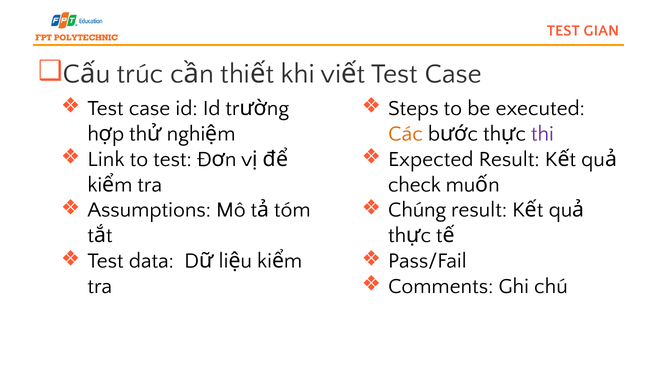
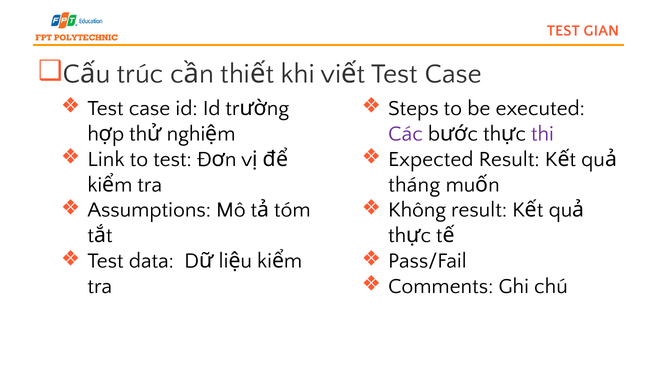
Các colour: orange -> purple (405, 134)
check: check -> tháng (414, 185)
Chúng: Chúng -> Không (417, 210)
